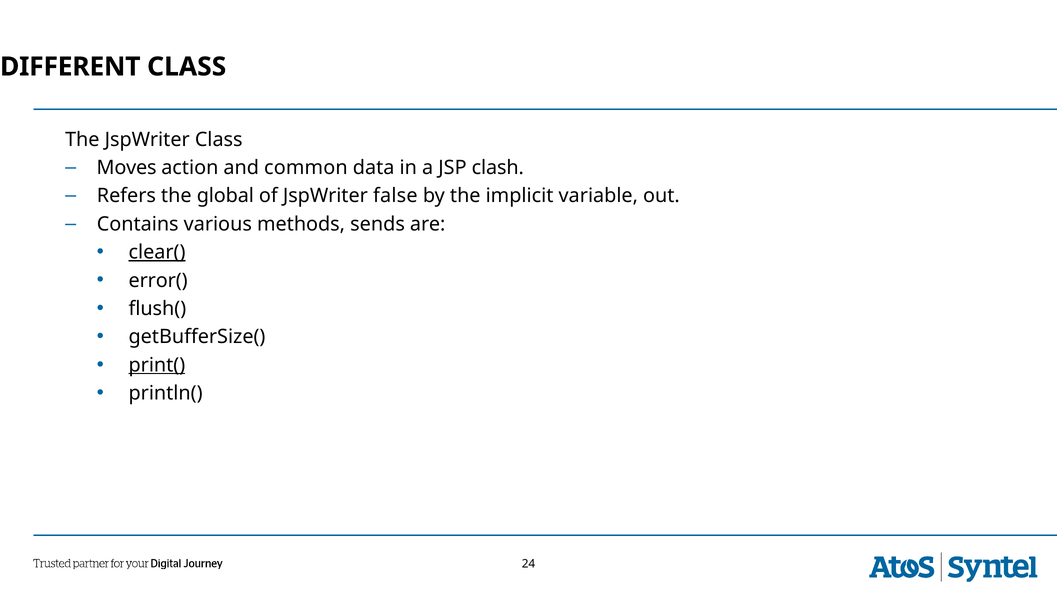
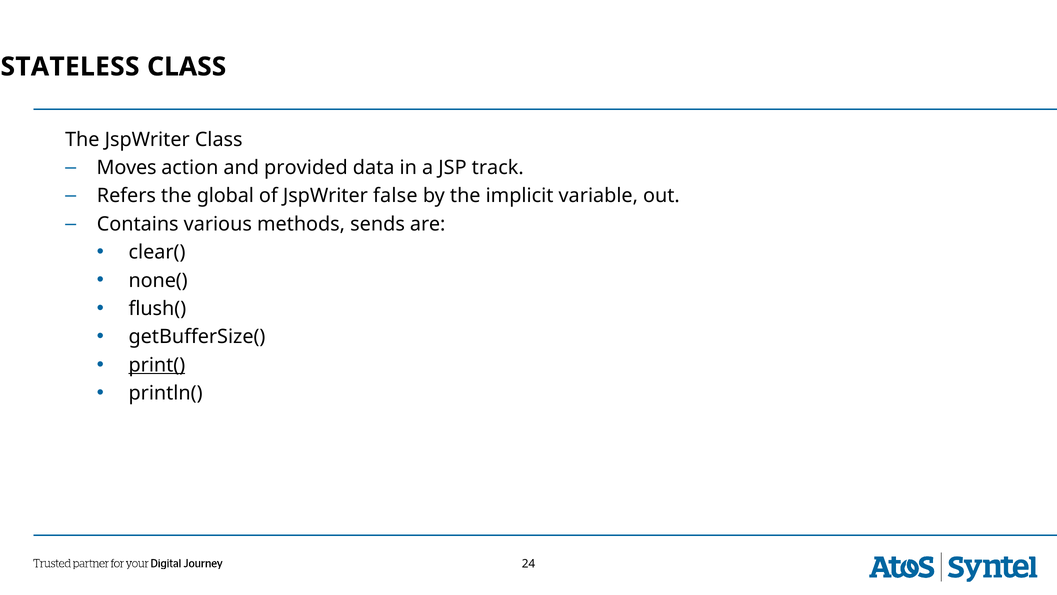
DIFFERENT: DIFFERENT -> STATELESS (70, 67)
common: common -> provided (306, 168)
clash: clash -> track (498, 168)
clear( underline: present -> none (157, 252)
error(: error( -> none( (158, 280)
